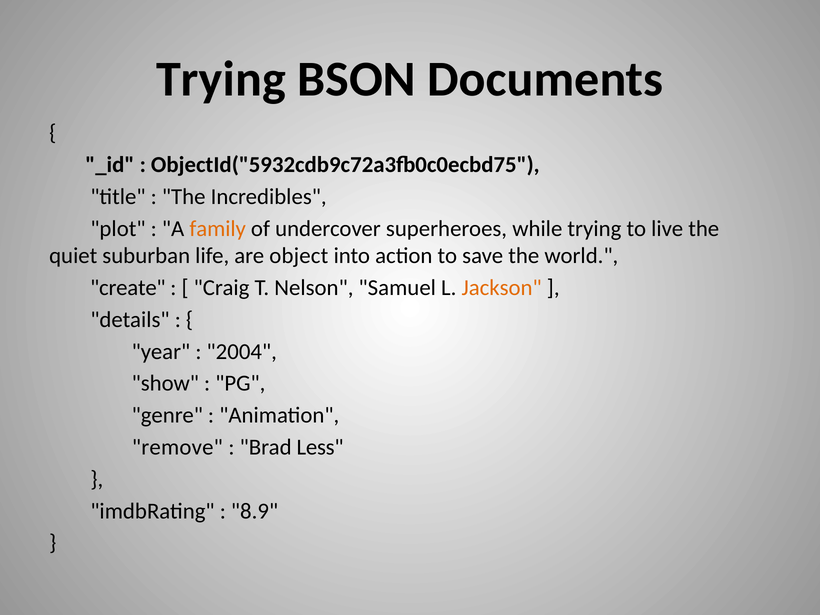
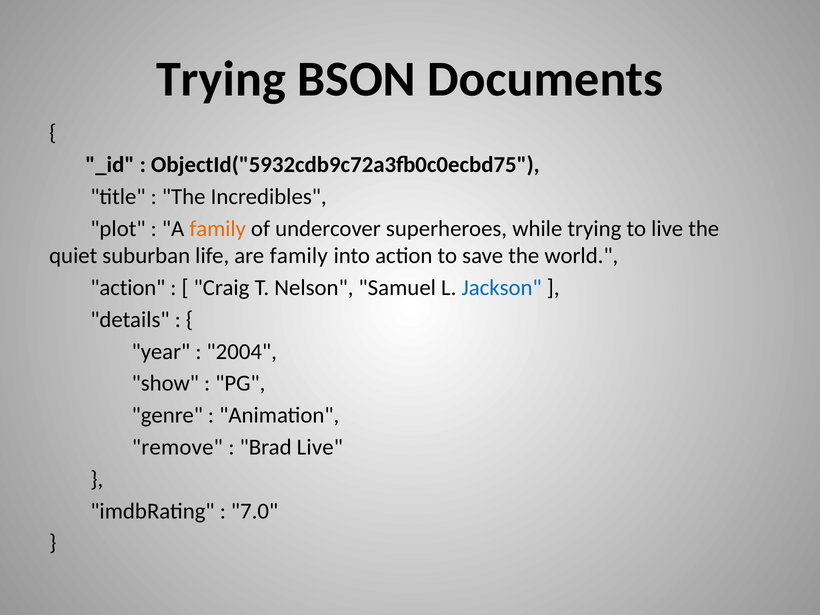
are object: object -> family (299, 256)
create: create -> action (128, 288)
Jackson colour: orange -> blue (502, 288)
Brad Less: Less -> Live (320, 447)
8.9: 8.9 -> 7.0 (255, 511)
